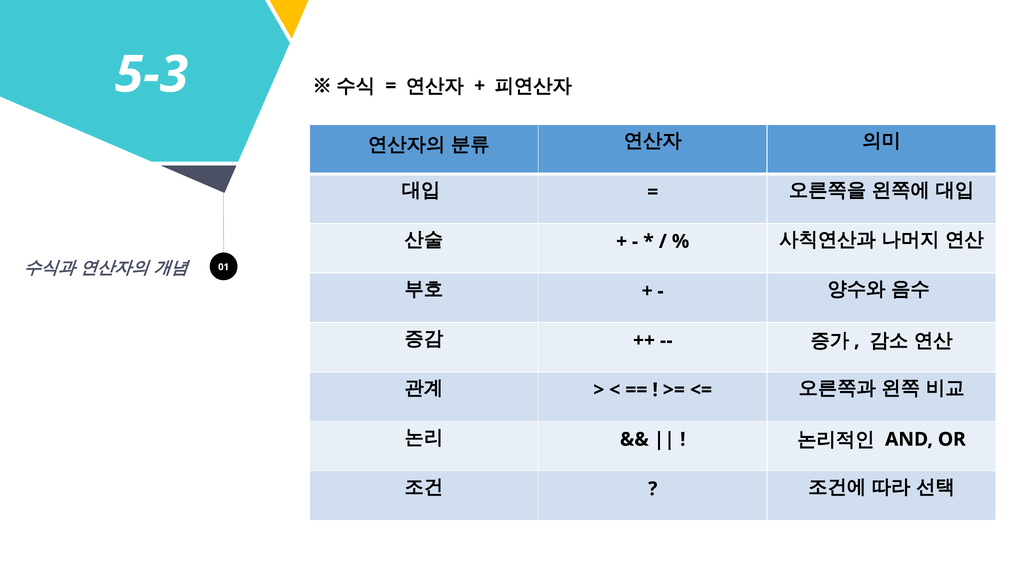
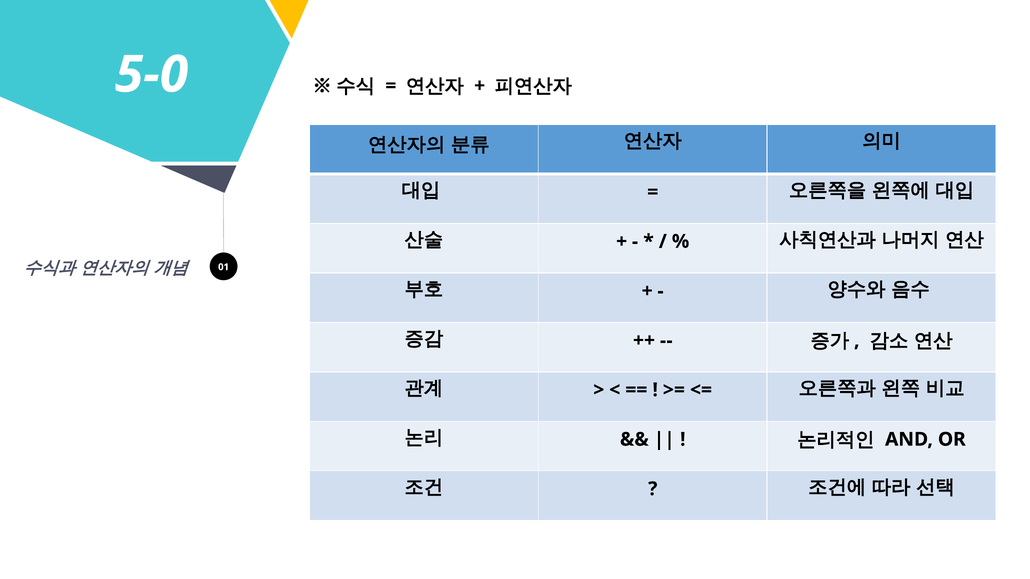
5-3: 5-3 -> 5-0 (152, 75)
